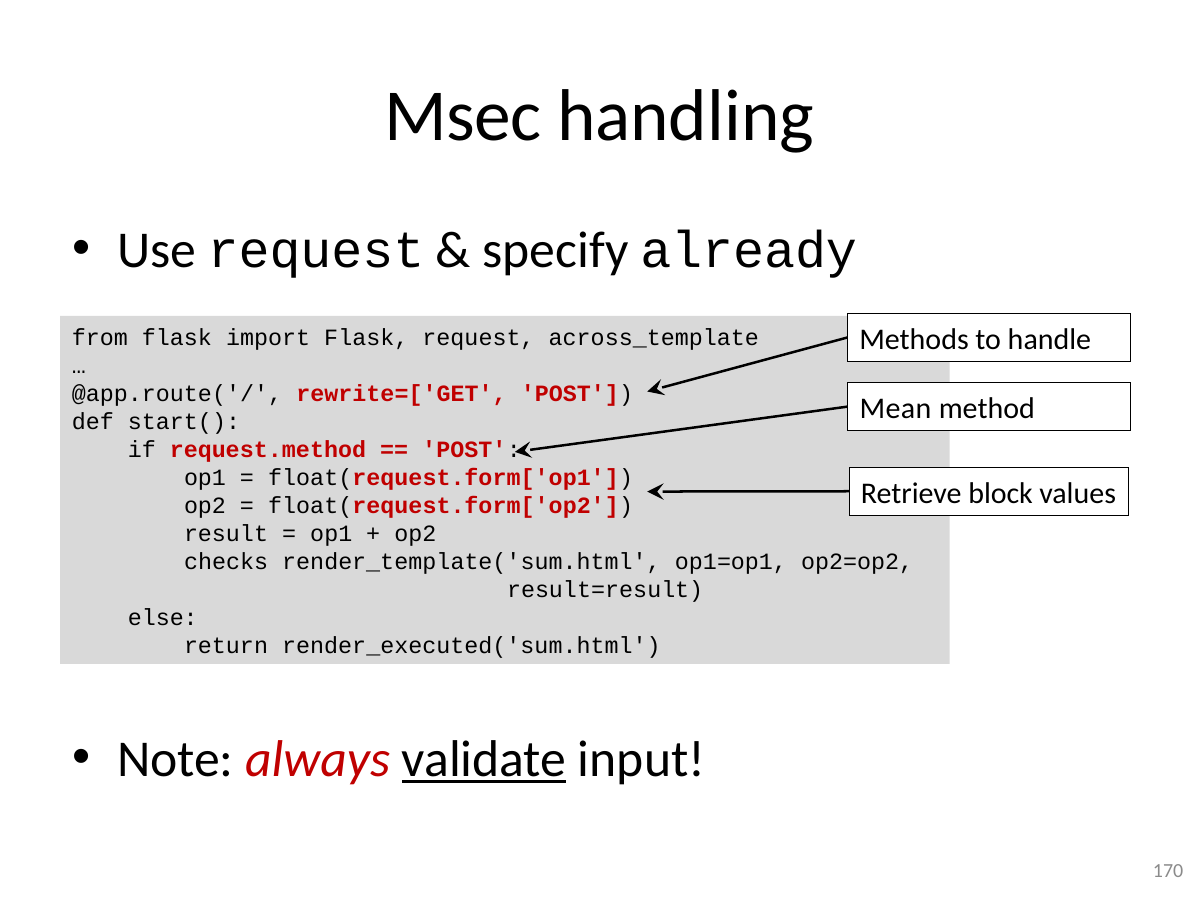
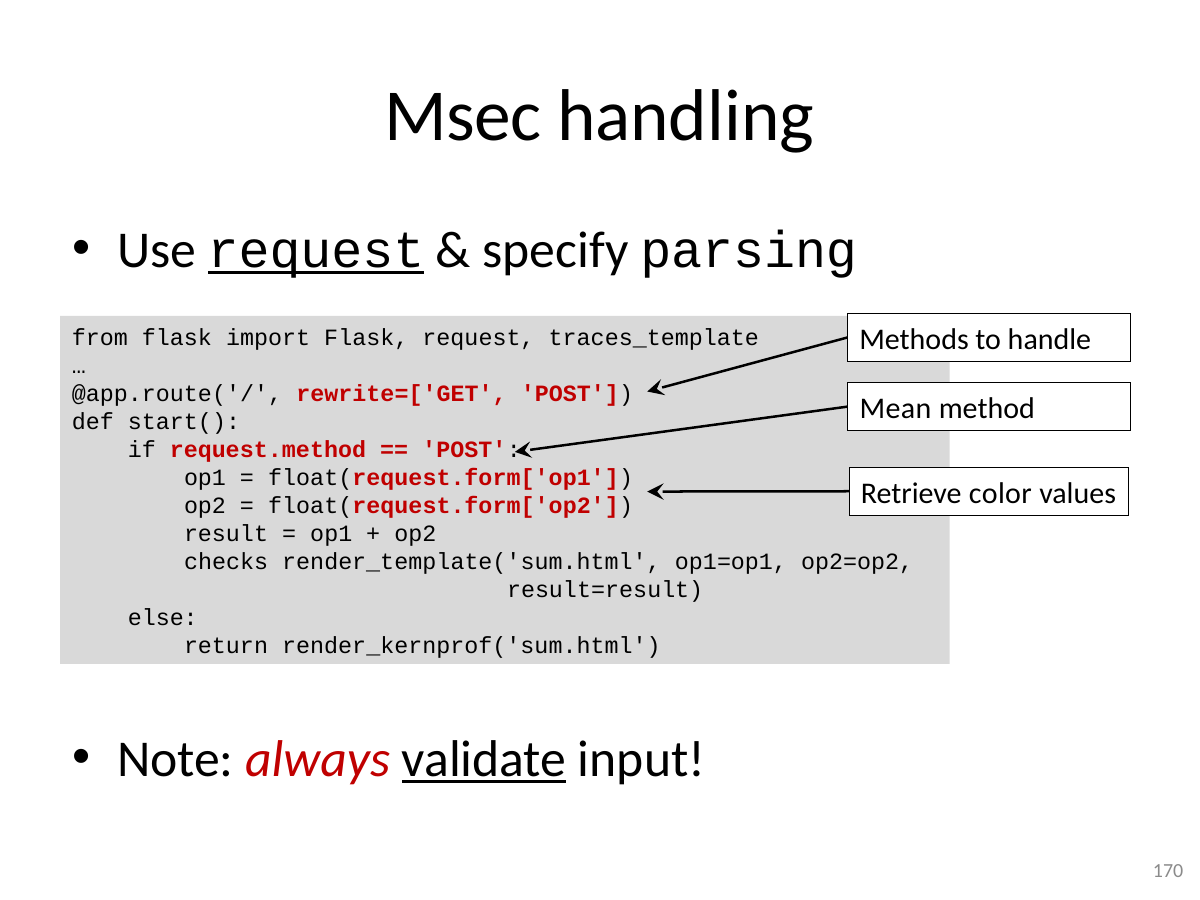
request underline: none -> present (316, 251)
already: already -> parsing (749, 251)
across_template: across_template -> traces_template (654, 337)
block: block -> color (1000, 493)
render_executed('sum.html: render_executed('sum.html -> render_kernprof('sum.html (471, 646)
